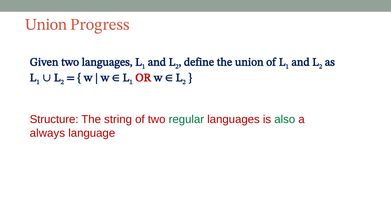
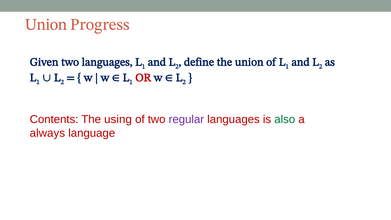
Structure: Structure -> Contents (54, 119)
string: string -> using (118, 119)
regular colour: green -> purple (186, 119)
